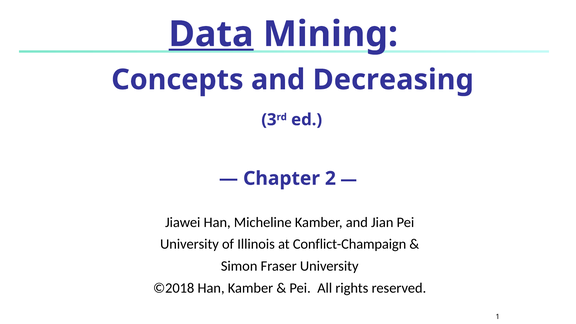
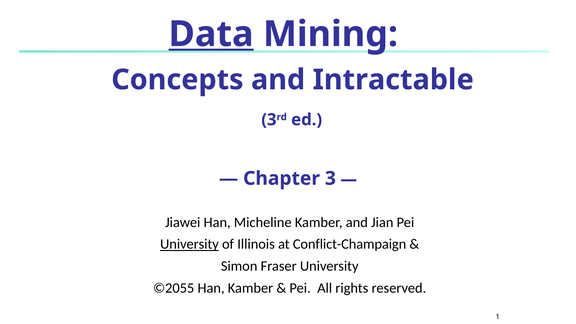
Decreasing: Decreasing -> Intractable (393, 80)
Chapter 2: 2 -> 3 (330, 178)
University underline: none -> present (189, 244)
©2018: ©2018 -> ©2055 (174, 288)
